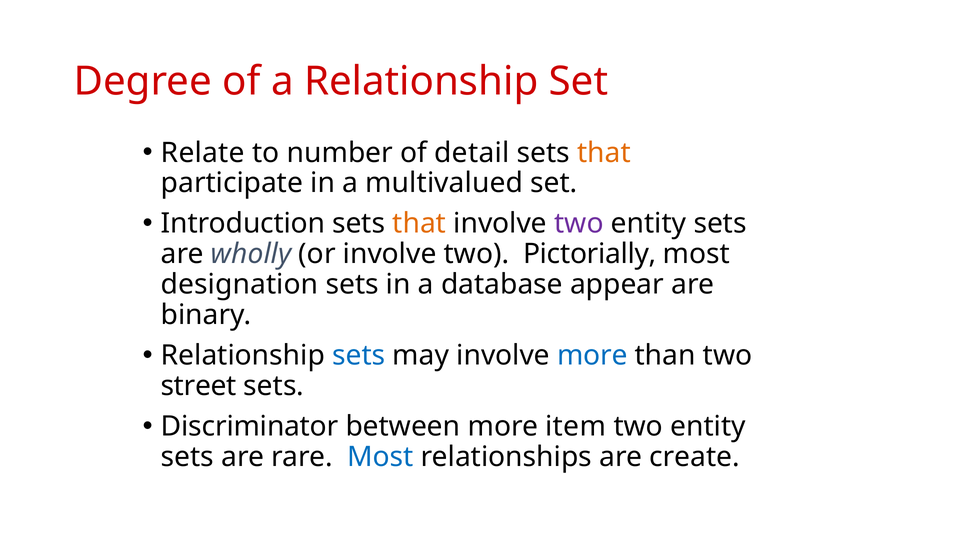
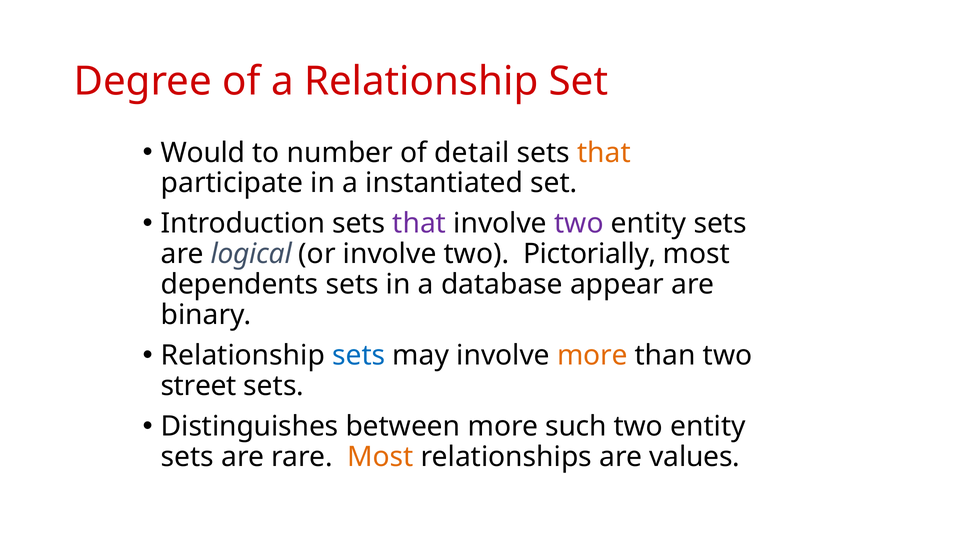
Relate: Relate -> Would (203, 153)
multivalued: multivalued -> instantiated (444, 183)
that colour: orange -> purple (419, 224)
wholly: wholly -> logical (251, 254)
designation: designation -> dependents (240, 285)
more colour: blue -> orange (592, 356)
Discriminator: Discriminator -> Distinguishes (250, 427)
item: item -> such (576, 427)
Most colour: blue -> orange (381, 457)
create: create -> values (695, 457)
